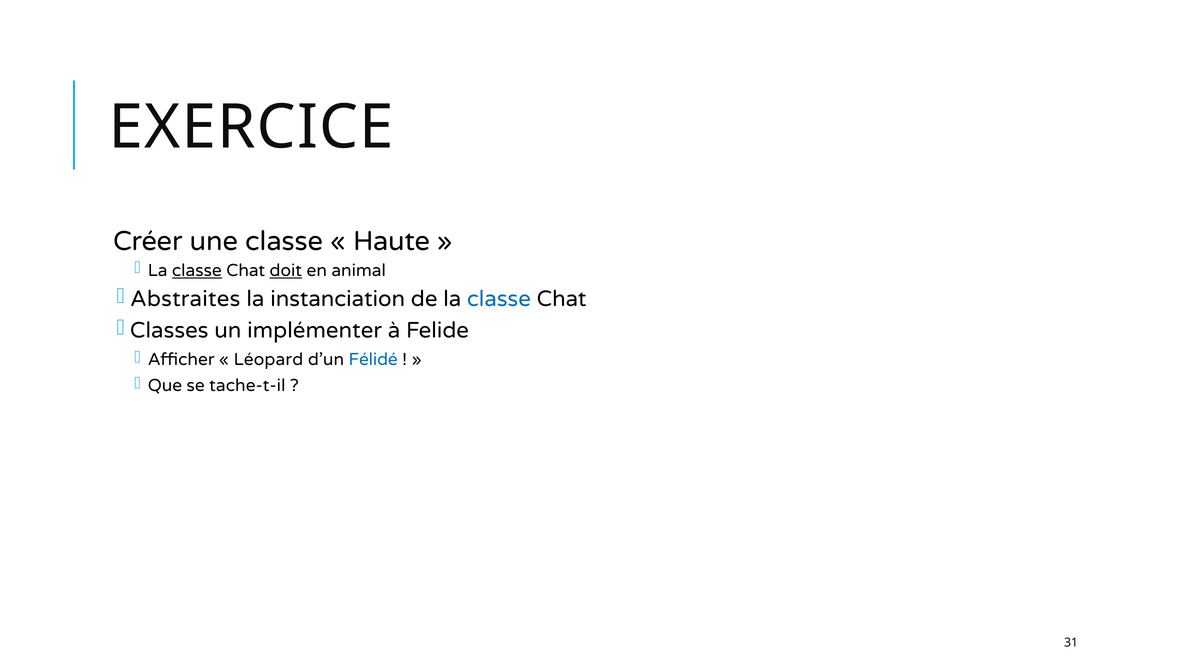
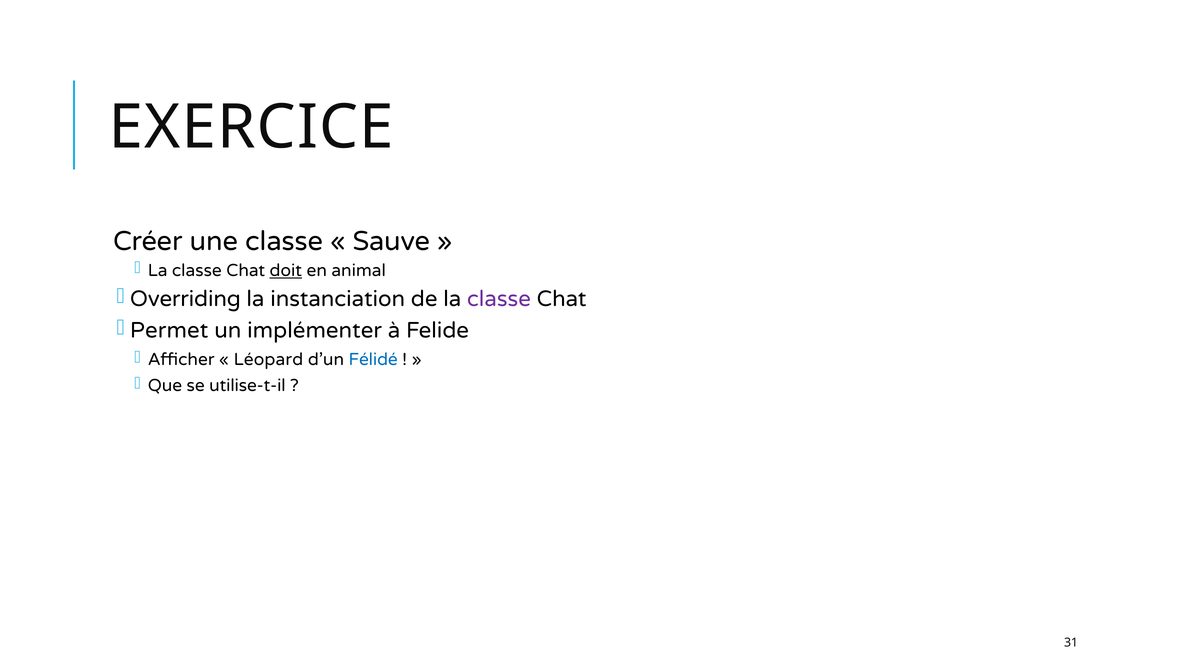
Haute: Haute -> Sauve (392, 242)
classe underline: present -> none (197, 271)
Abstraites: Abstraites -> Overriding (185, 299)
classe colour: blue -> purple (499, 299)
Classes: Classes -> Permet (169, 331)
tache-t-il: tache-t-il -> utilise-t-il (247, 386)
